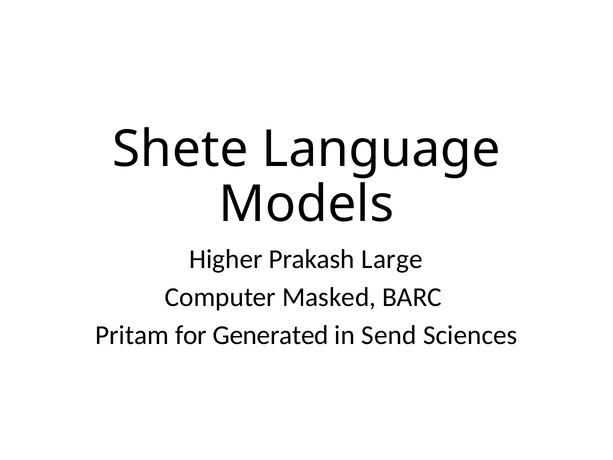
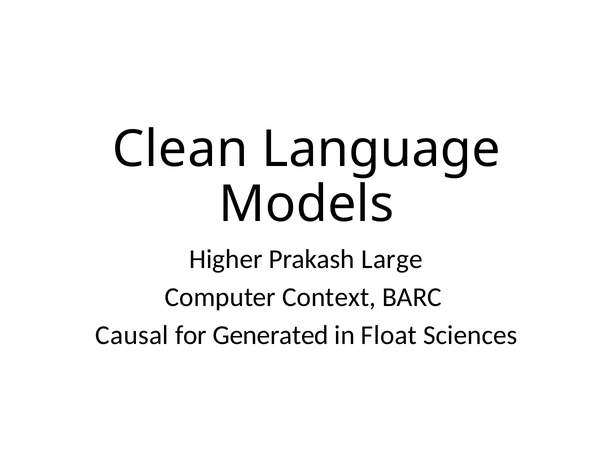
Shete: Shete -> Clean (180, 149)
Masked: Masked -> Context (329, 297)
Pritam: Pritam -> Causal (132, 335)
Send: Send -> Float (389, 335)
